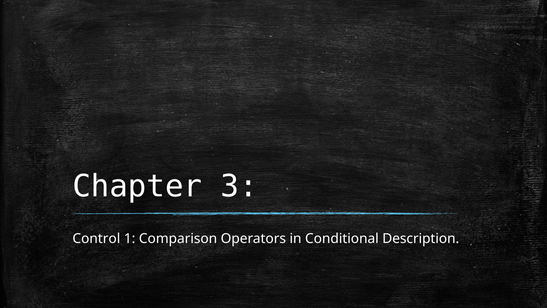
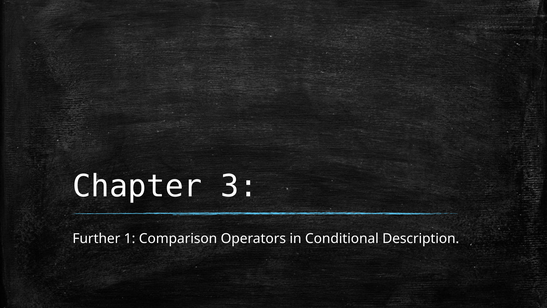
Control: Control -> Further (96, 238)
